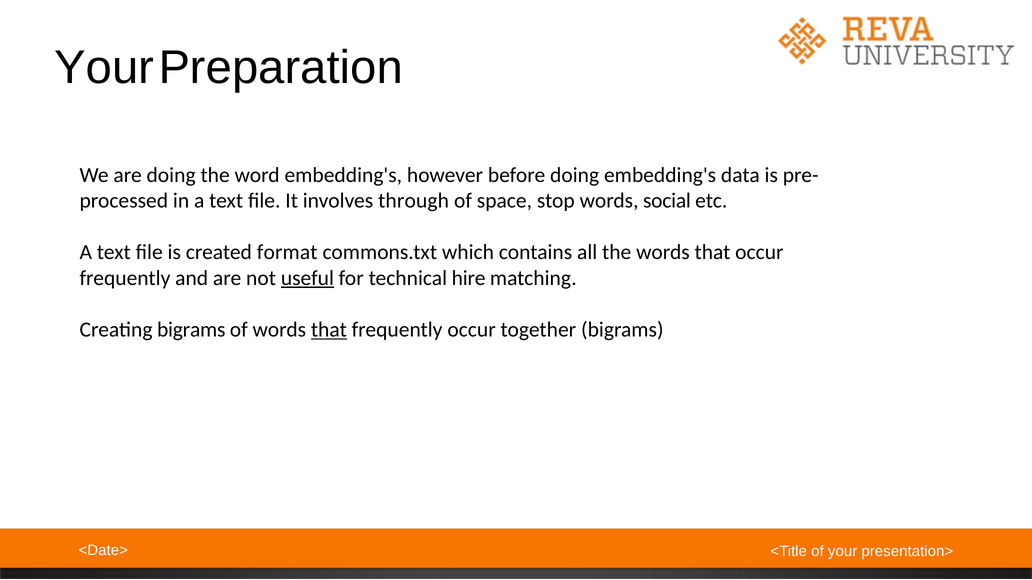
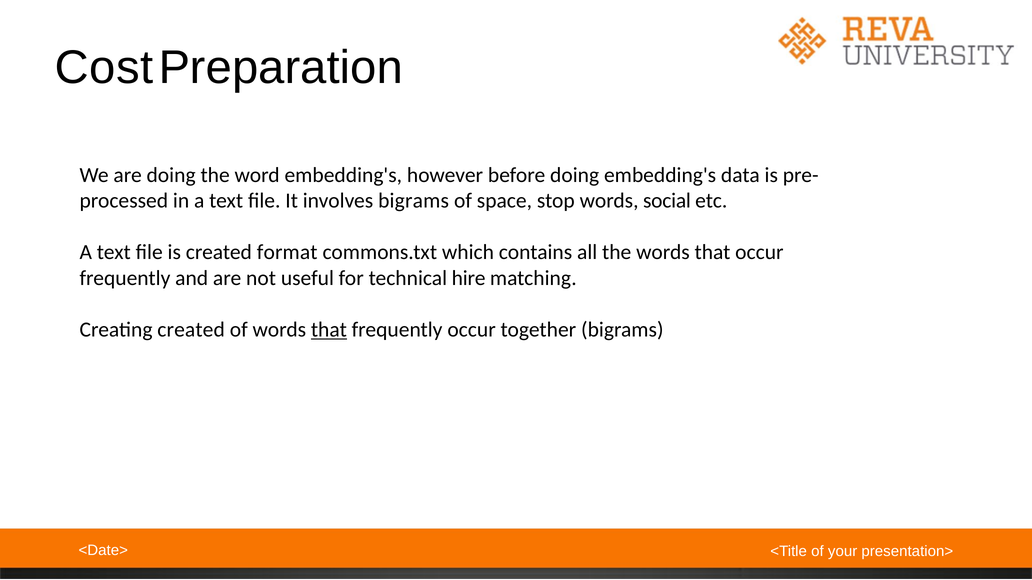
Your: Your -> Cost (104, 68)
involves through: through -> bigrams (414, 201)
useful underline: present -> none (307, 278)
Creating bigrams: bigrams -> created (191, 330)
